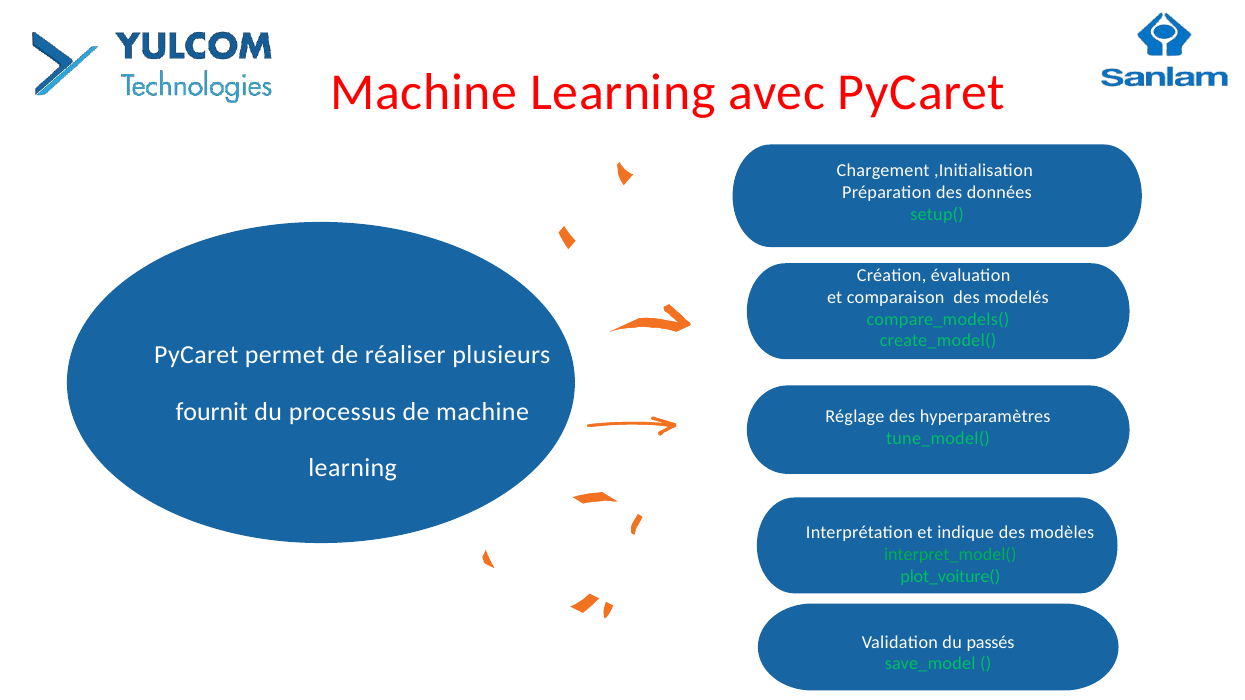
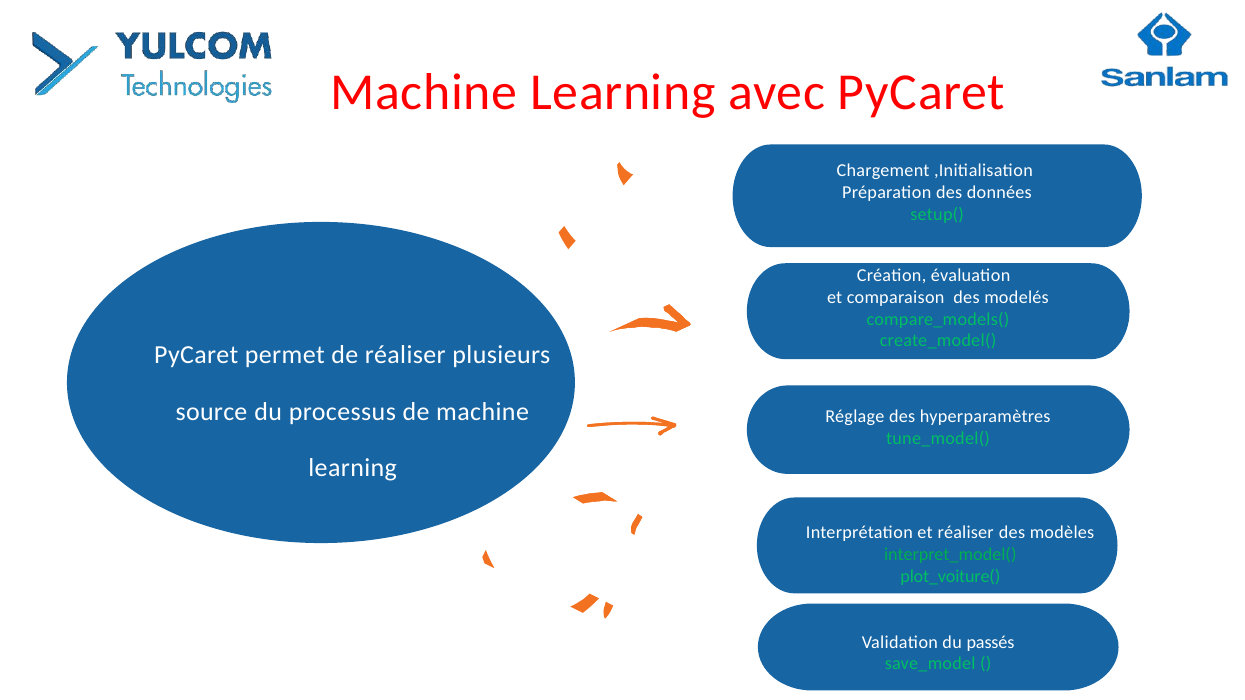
fournit: fournit -> source (212, 412)
et indique: indique -> réaliser (966, 533)
